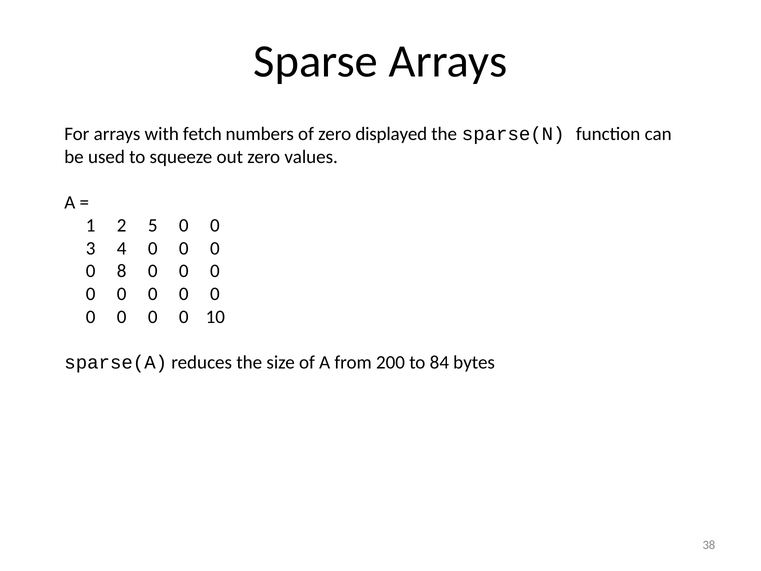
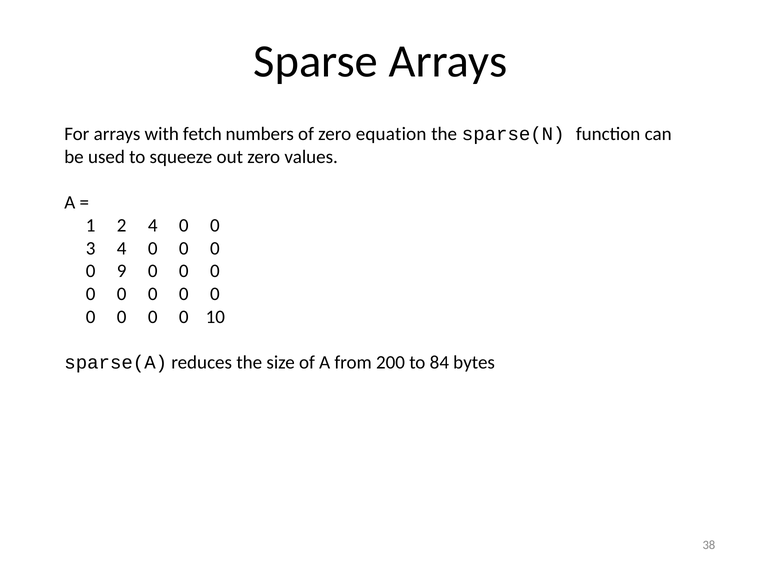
displayed: displayed -> equation (391, 134)
2 5: 5 -> 4 (153, 225)
8: 8 -> 9 (122, 271)
